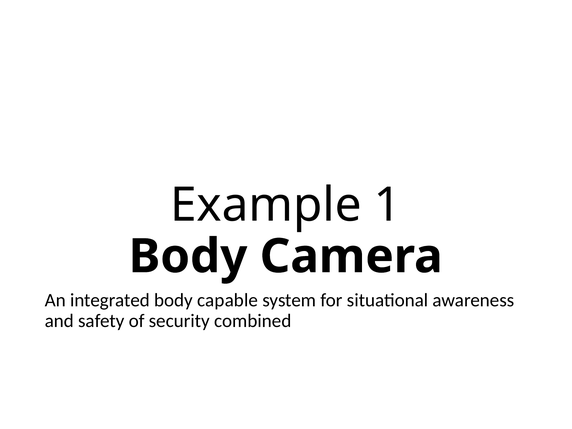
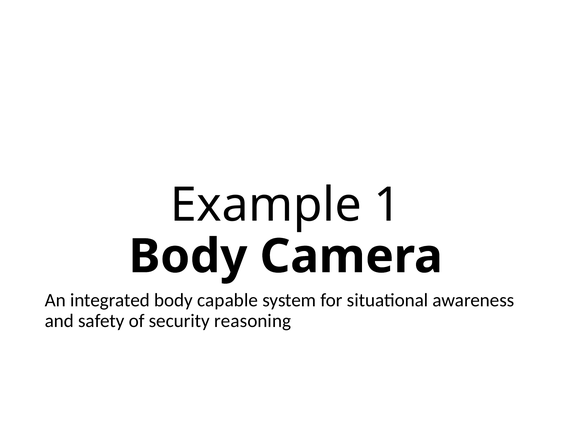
combined: combined -> reasoning (253, 321)
